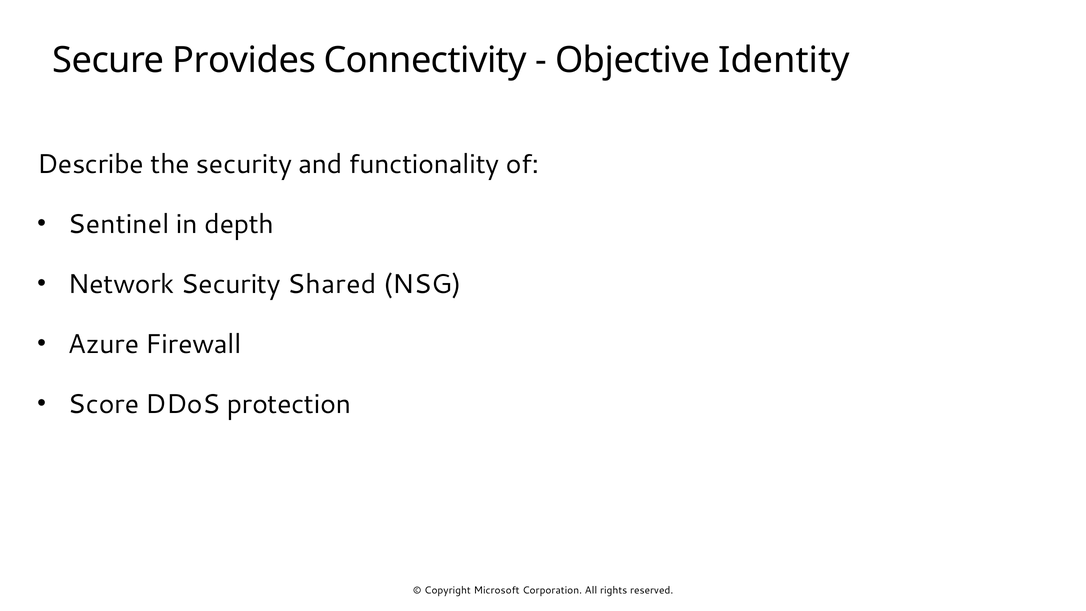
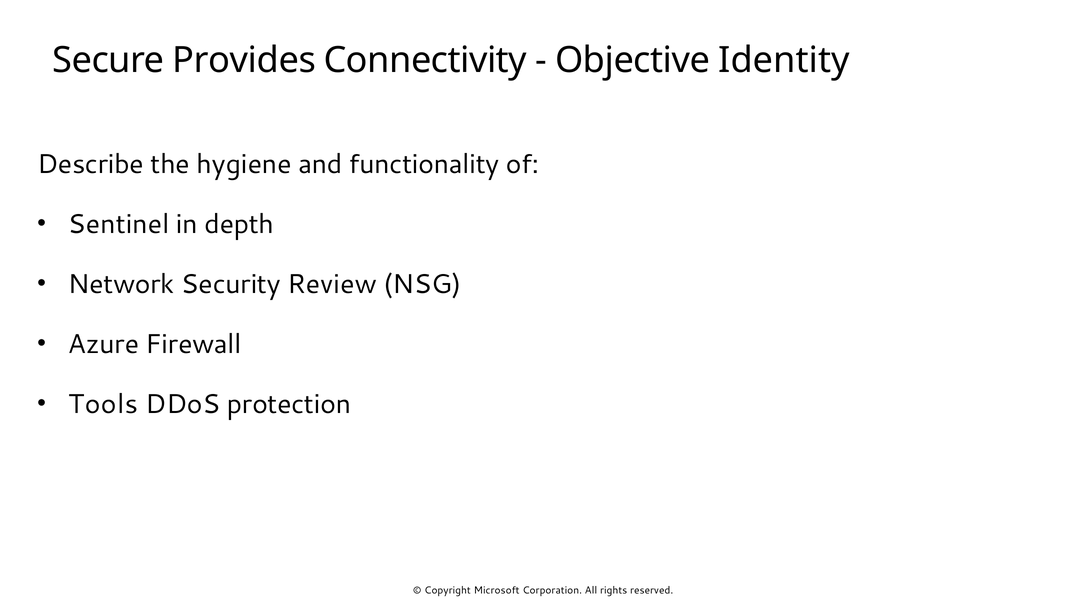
the security: security -> hygiene (244, 164)
Shared: Shared -> Review (332, 284)
Score: Score -> Tools (103, 404)
